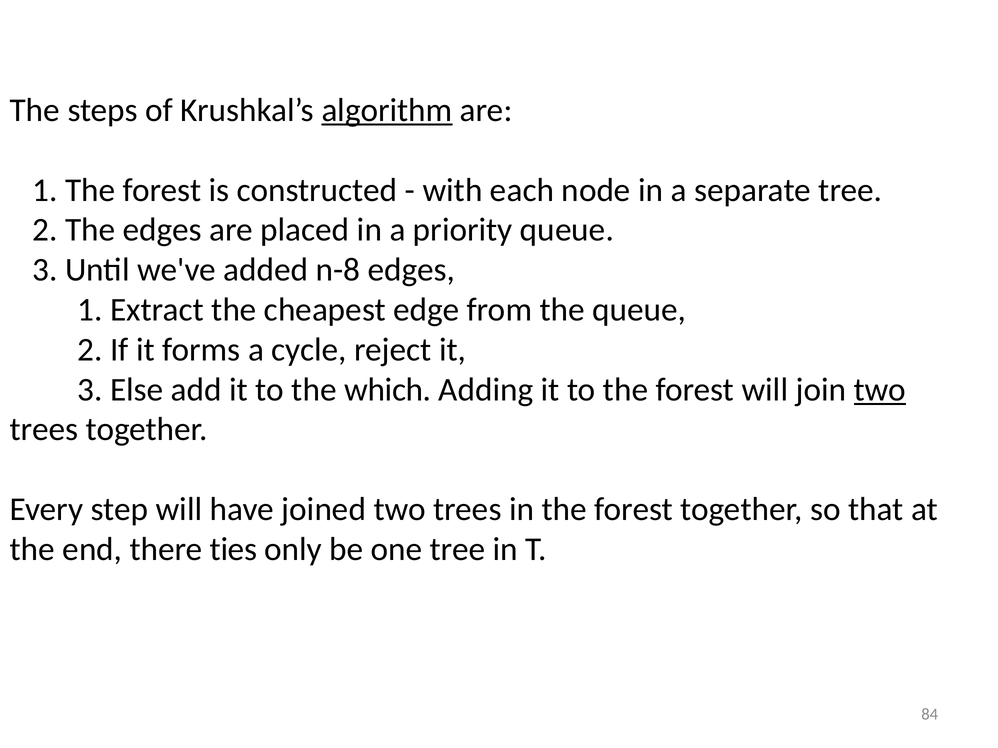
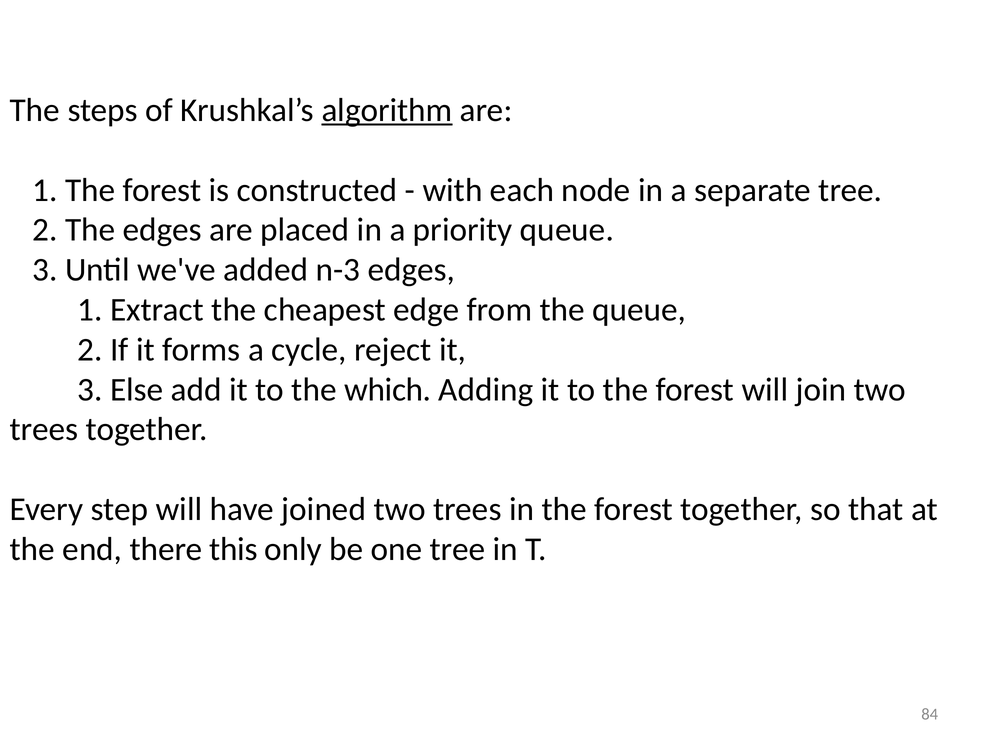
n-8: n-8 -> n-3 (338, 270)
two underline: present -> none (880, 390)
ties: ties -> this (233, 549)
